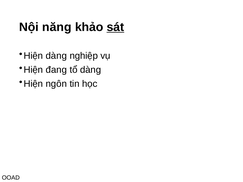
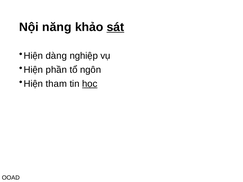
đang: đang -> phần (56, 70)
tổ dàng: dàng -> ngôn (91, 70)
ngôn: ngôn -> tham (56, 84)
học underline: none -> present (90, 84)
